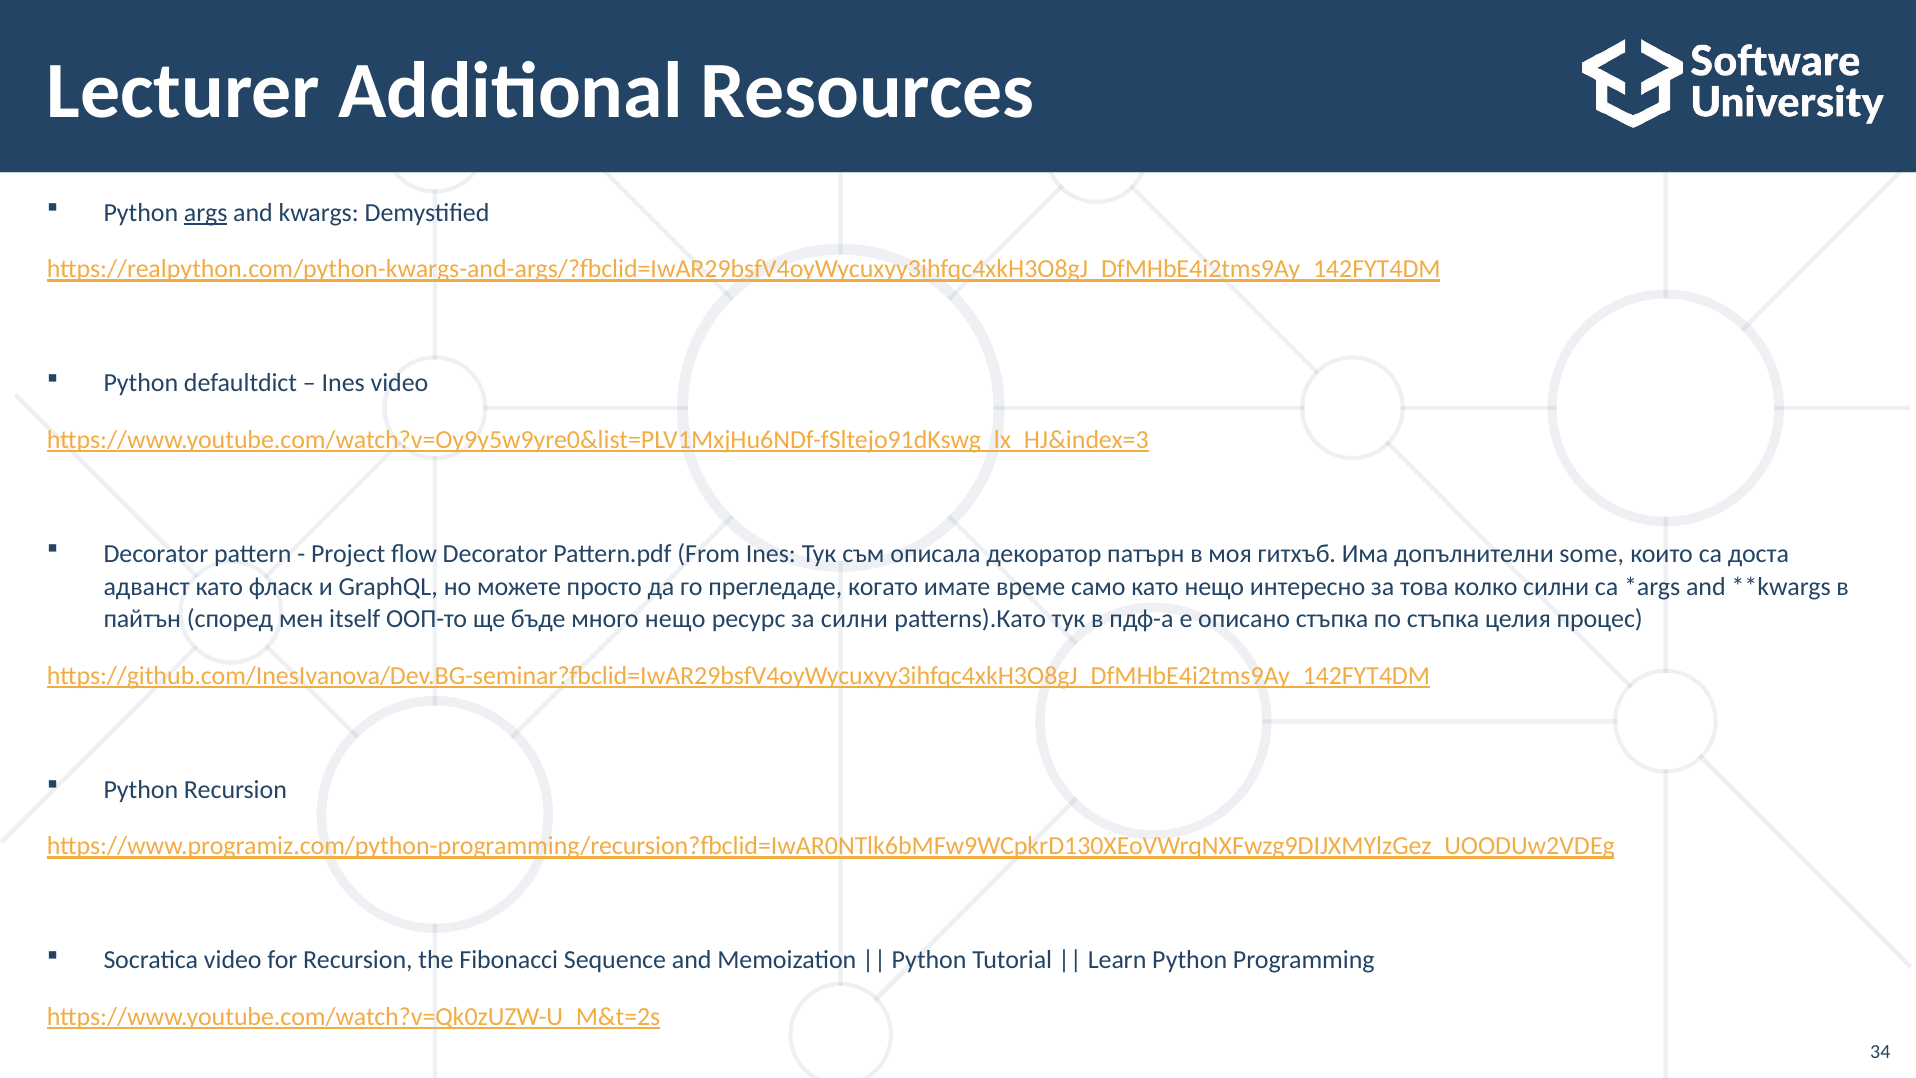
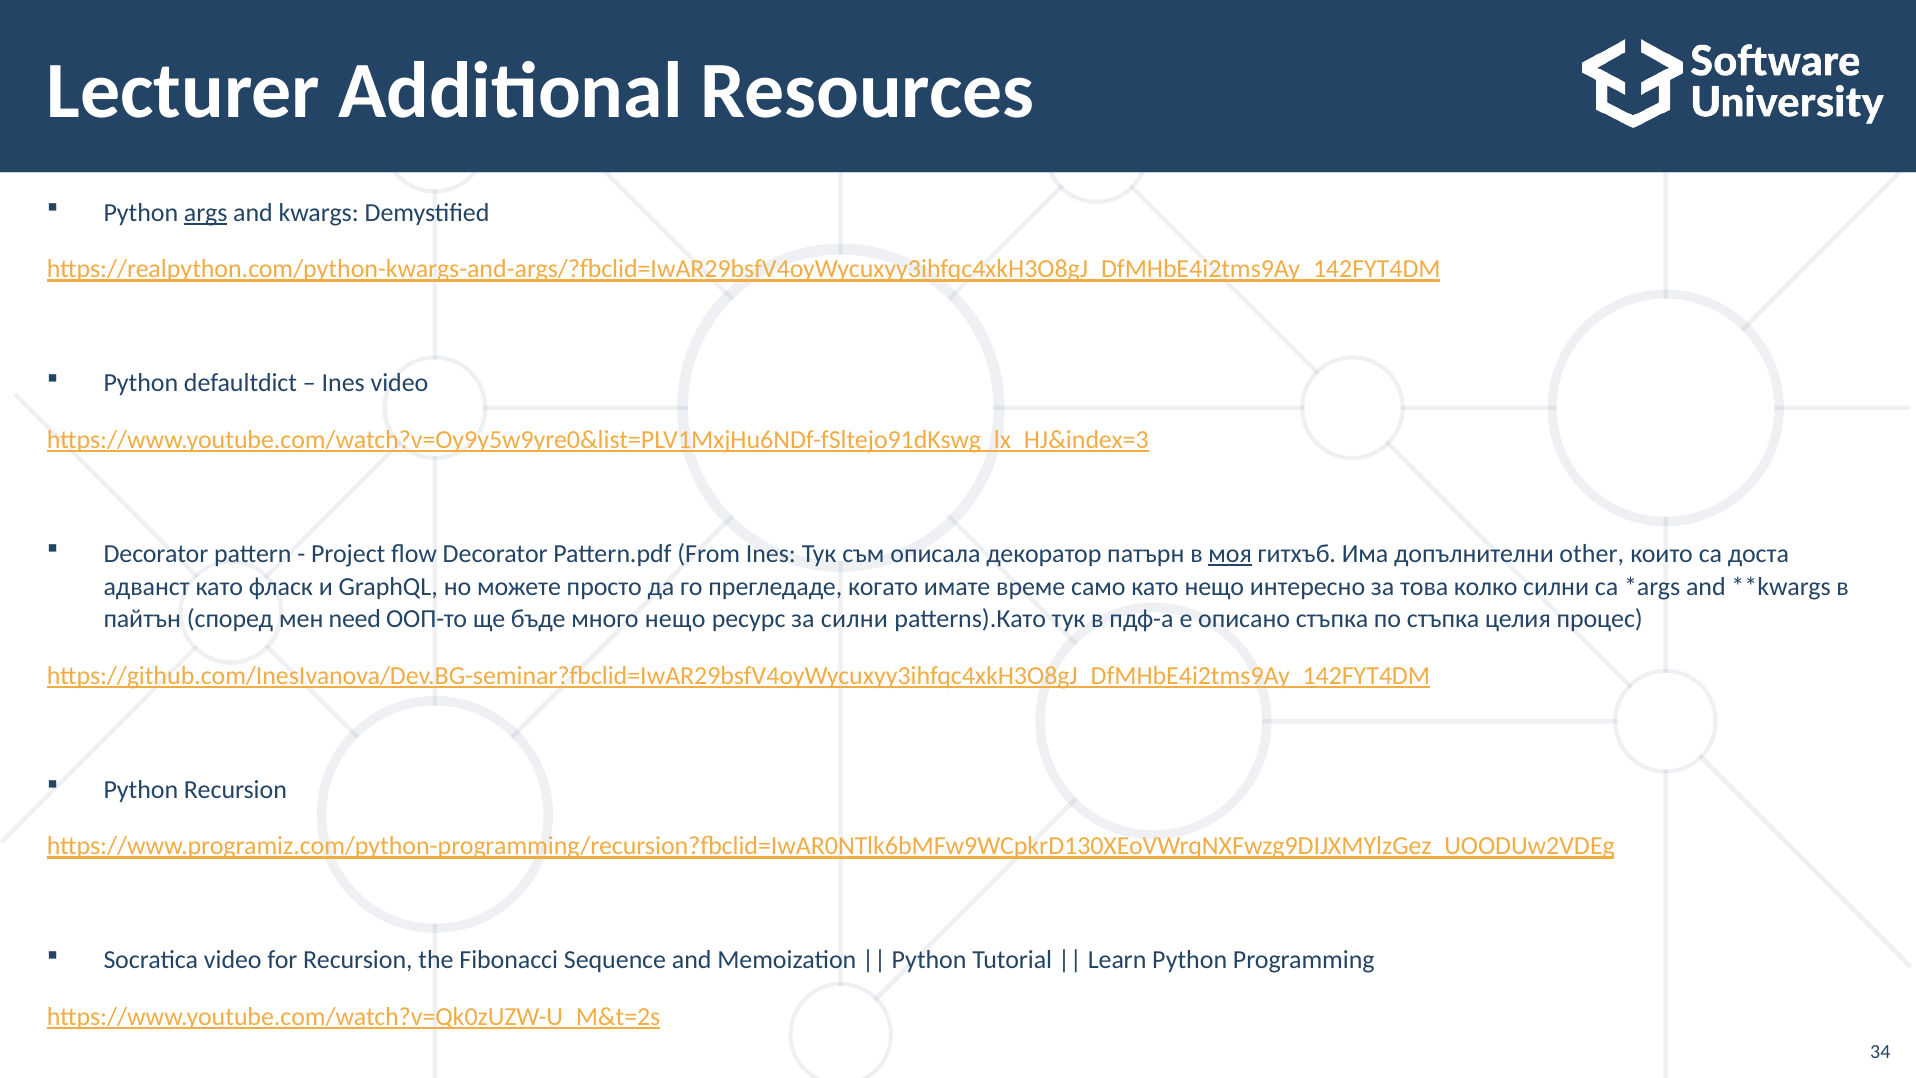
моя underline: none -> present (1230, 554)
some: some -> other (1592, 554)
itself: itself -> need (355, 619)
